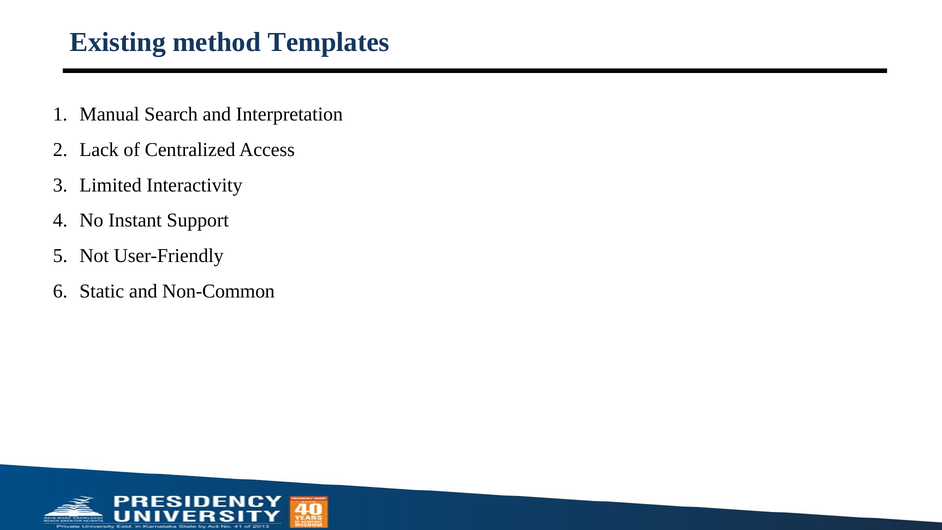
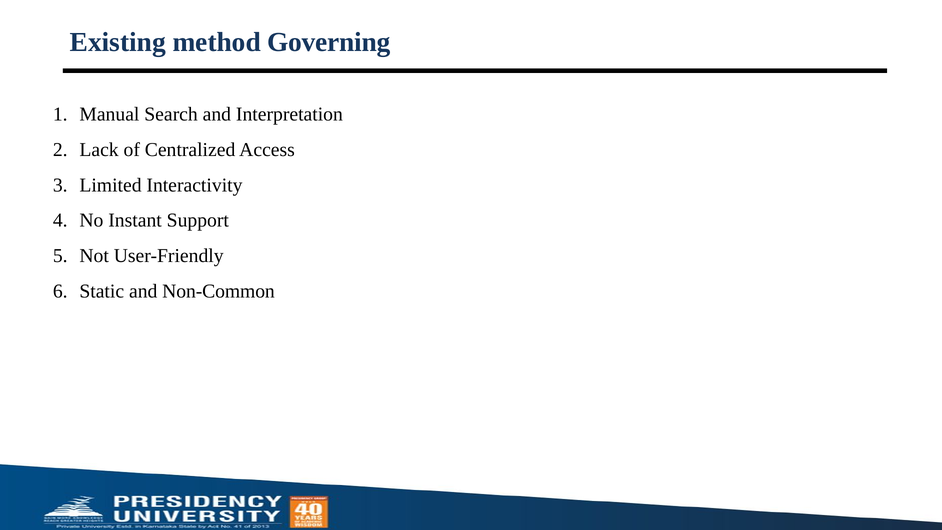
Templates: Templates -> Governing (329, 42)
